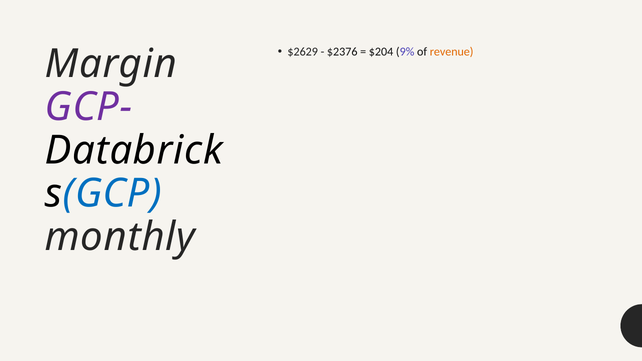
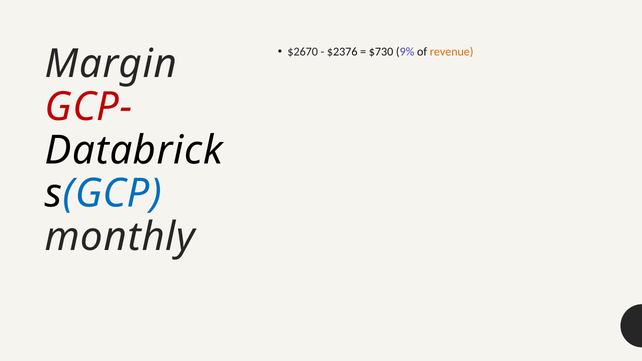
$2629: $2629 -> $2670 (303, 52)
$204: $204 -> $730 (381, 52)
GCP- colour: purple -> red (89, 107)
